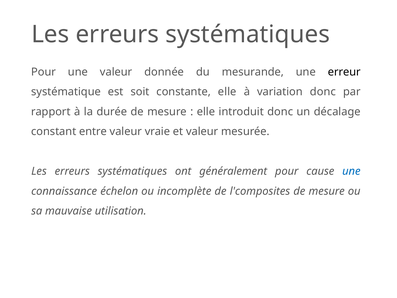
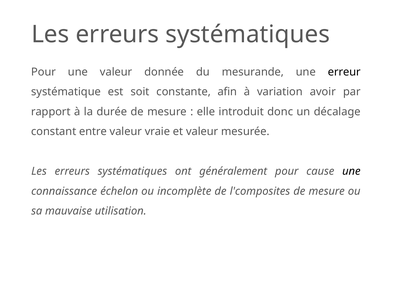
constante elle: elle -> afin (227, 92)
variation donc: donc -> avoir (323, 92)
une colour: blue -> black (351, 171)
